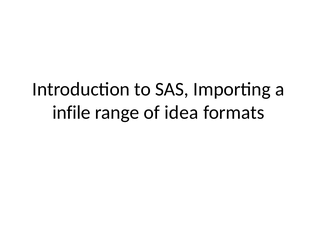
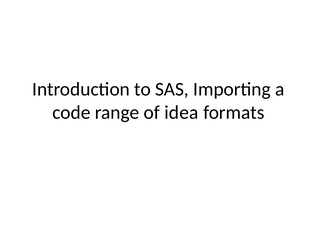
infile: infile -> code (71, 112)
